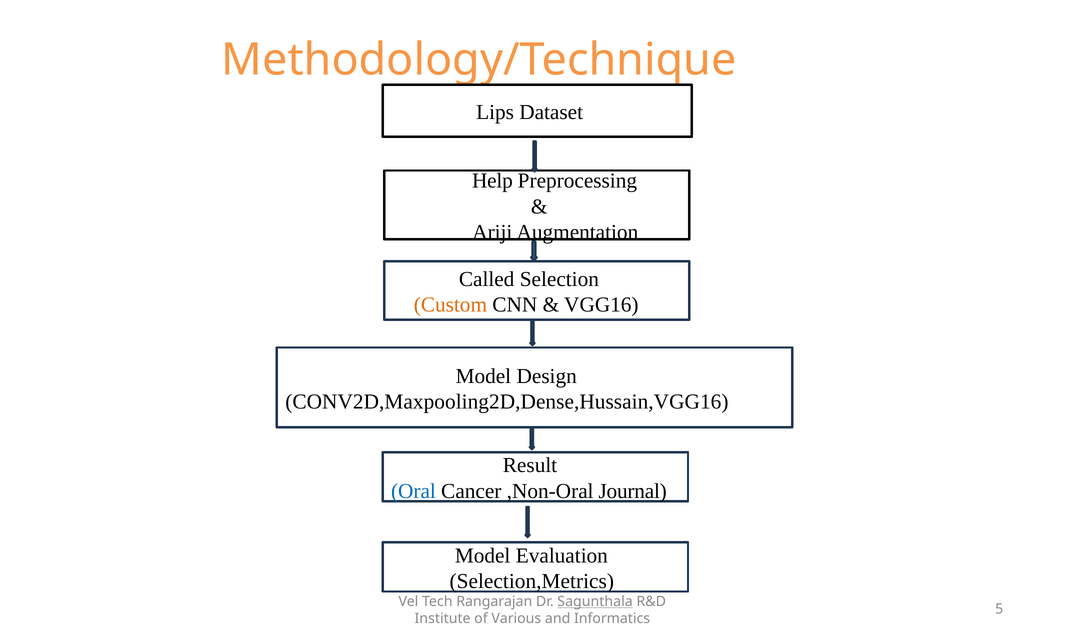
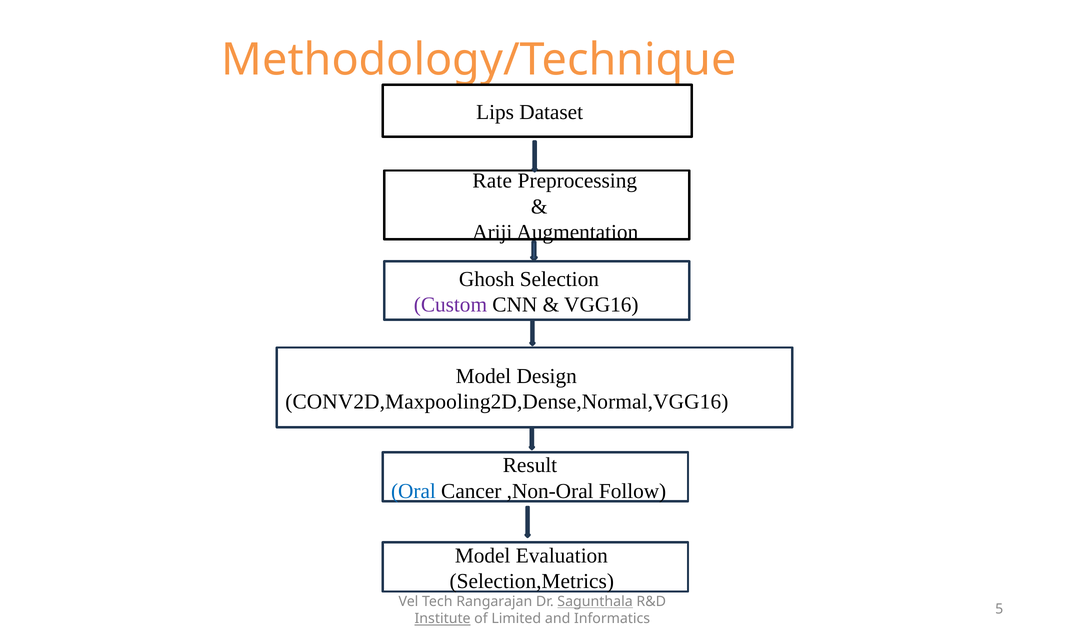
Help: Help -> Rate (492, 181)
Called: Called -> Ghosh (487, 279)
Custom colour: orange -> purple (450, 305)
CONV2D,Maxpooling2D,Dense,Hussain,VGG16: CONV2D,Maxpooling2D,Dense,Hussain,VGG16 -> CONV2D,Maxpooling2D,Dense,Normal,VGG16 (507, 402)
Journal: Journal -> Follow (633, 491)
Institute underline: none -> present (443, 619)
Various: Various -> Limited (516, 619)
